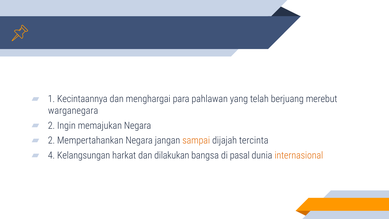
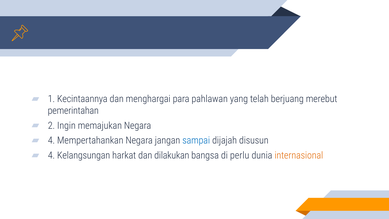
warganegara: warganegara -> pemerintahan (73, 111)
2: 2 -> 4 (51, 140)
sampai colour: orange -> blue (196, 140)
tercinta: tercinta -> disusun (254, 140)
pasal: pasal -> perlu (240, 155)
